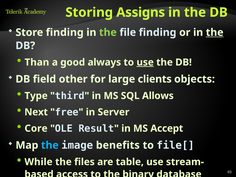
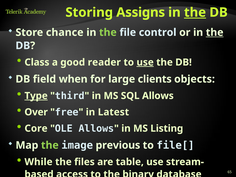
the underline: none -> present (195, 12)
Store finding: finding -> chance (65, 32)
file finding: finding -> control (158, 32)
Than: Than -> Class (37, 62)
always: always -> reader (104, 62)
other: other -> when (73, 79)
Type underline: none -> present (36, 96)
Next: Next -> Over (36, 112)
Server: Server -> Latest (113, 112)
OLE Result: Result -> Allows (96, 128)
Accept: Accept -> Listing (167, 128)
the colour: light blue -> light green (50, 145)
benefits: benefits -> previous (118, 145)
